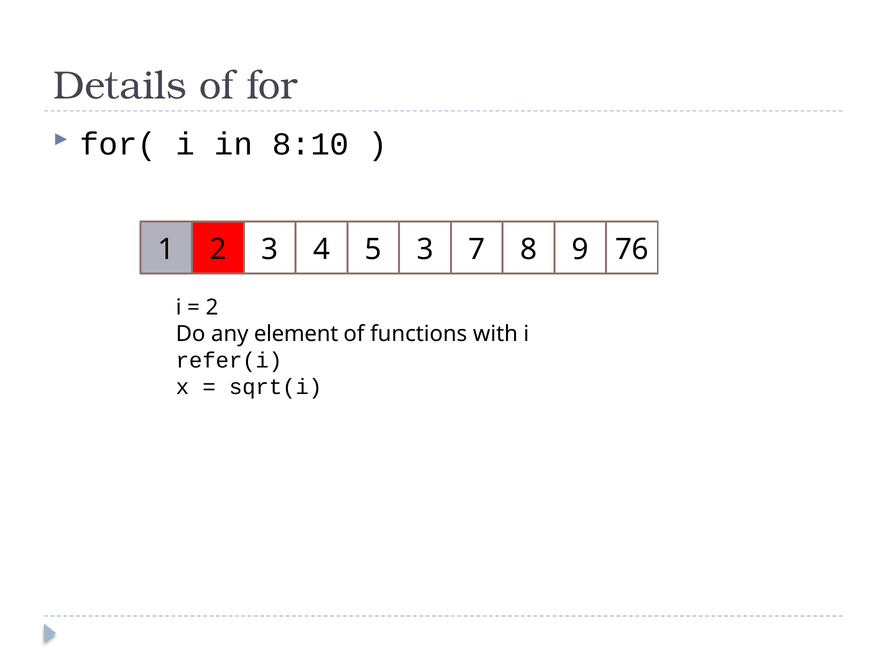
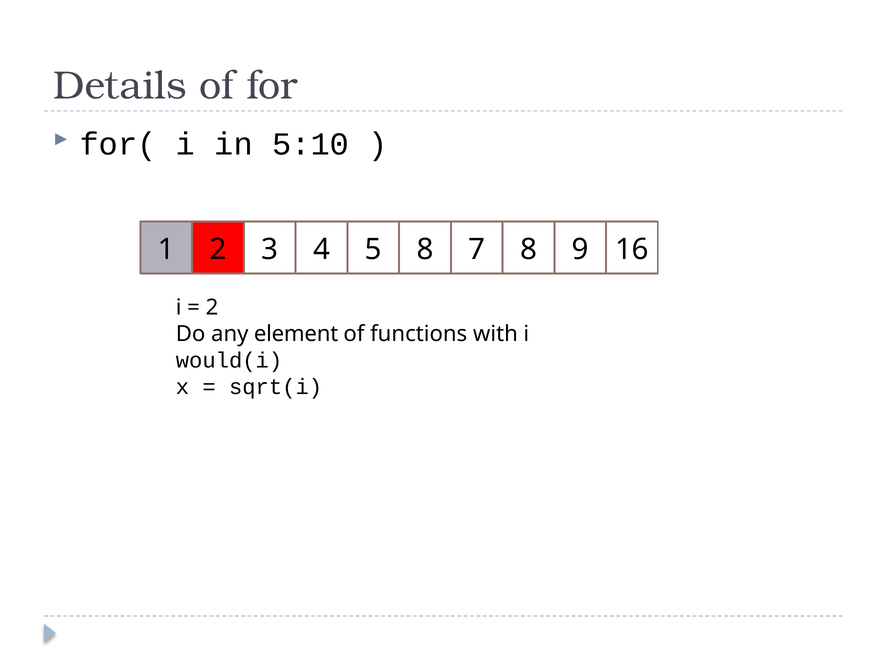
8:10: 8:10 -> 5:10 (311, 144)
5 3: 3 -> 8 (425, 250)
76: 76 -> 16 (632, 250)
refer(i: refer(i -> would(i (229, 361)
